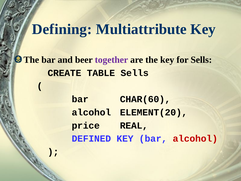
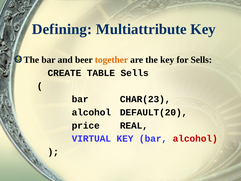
together colour: purple -> orange (111, 60)
CHAR(60: CHAR(60 -> CHAR(23 (145, 99)
ELEMENT(20: ELEMENT(20 -> DEFAULT(20 (154, 112)
DEFINED: DEFINED -> VIRTUAL (91, 138)
